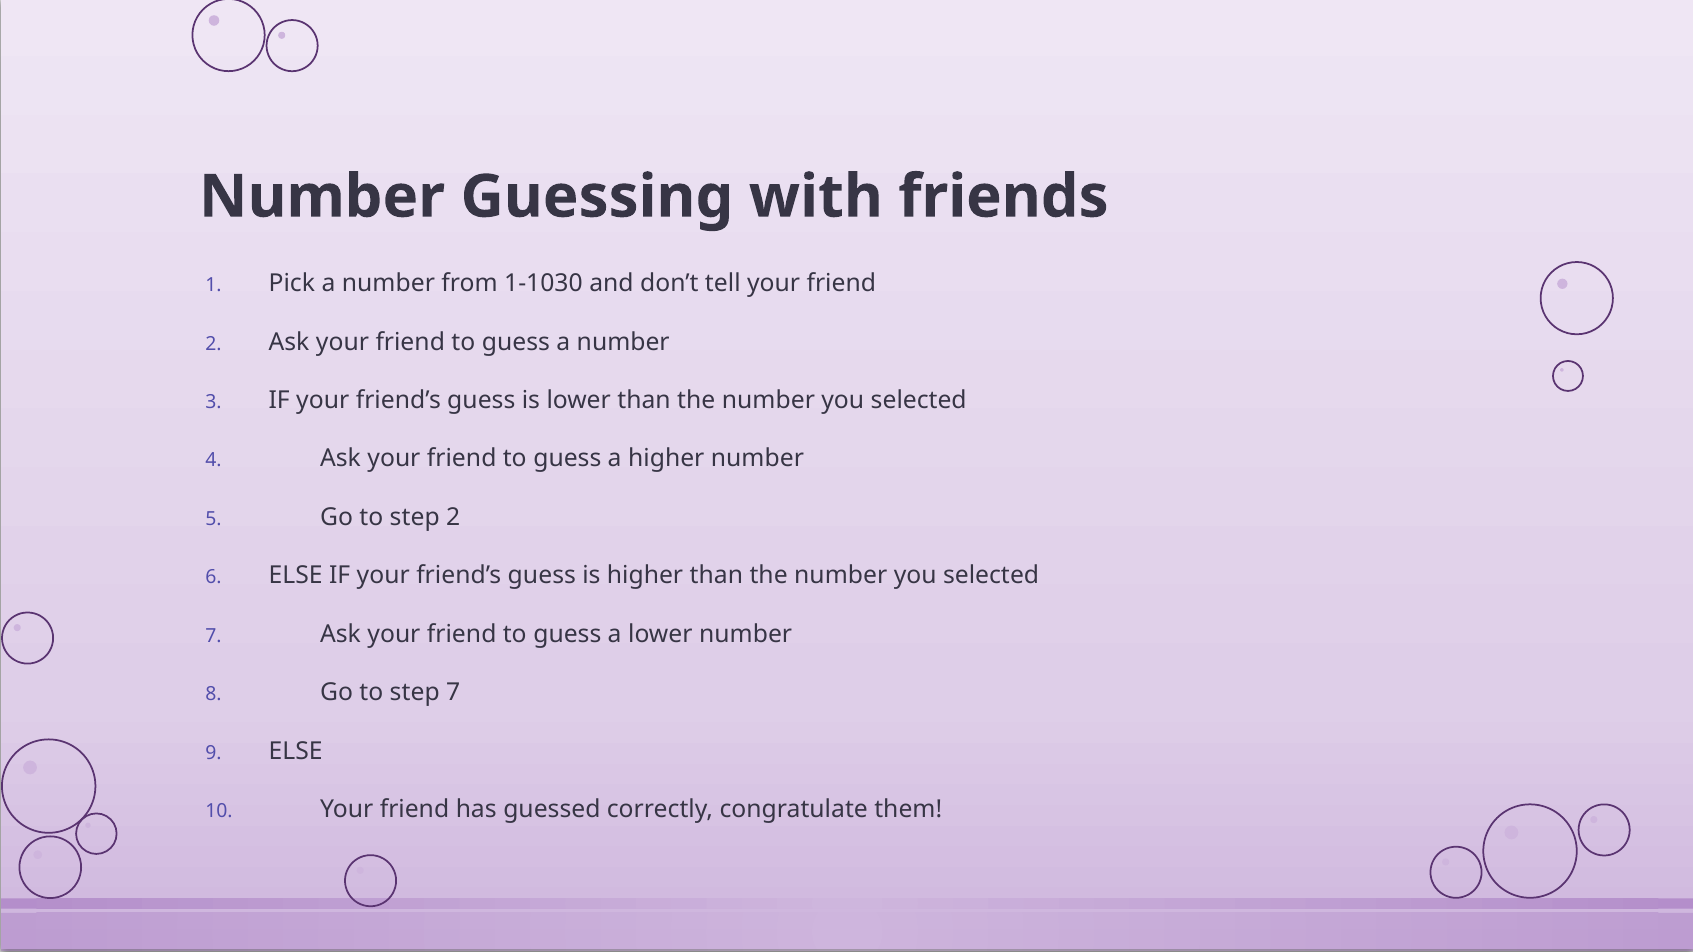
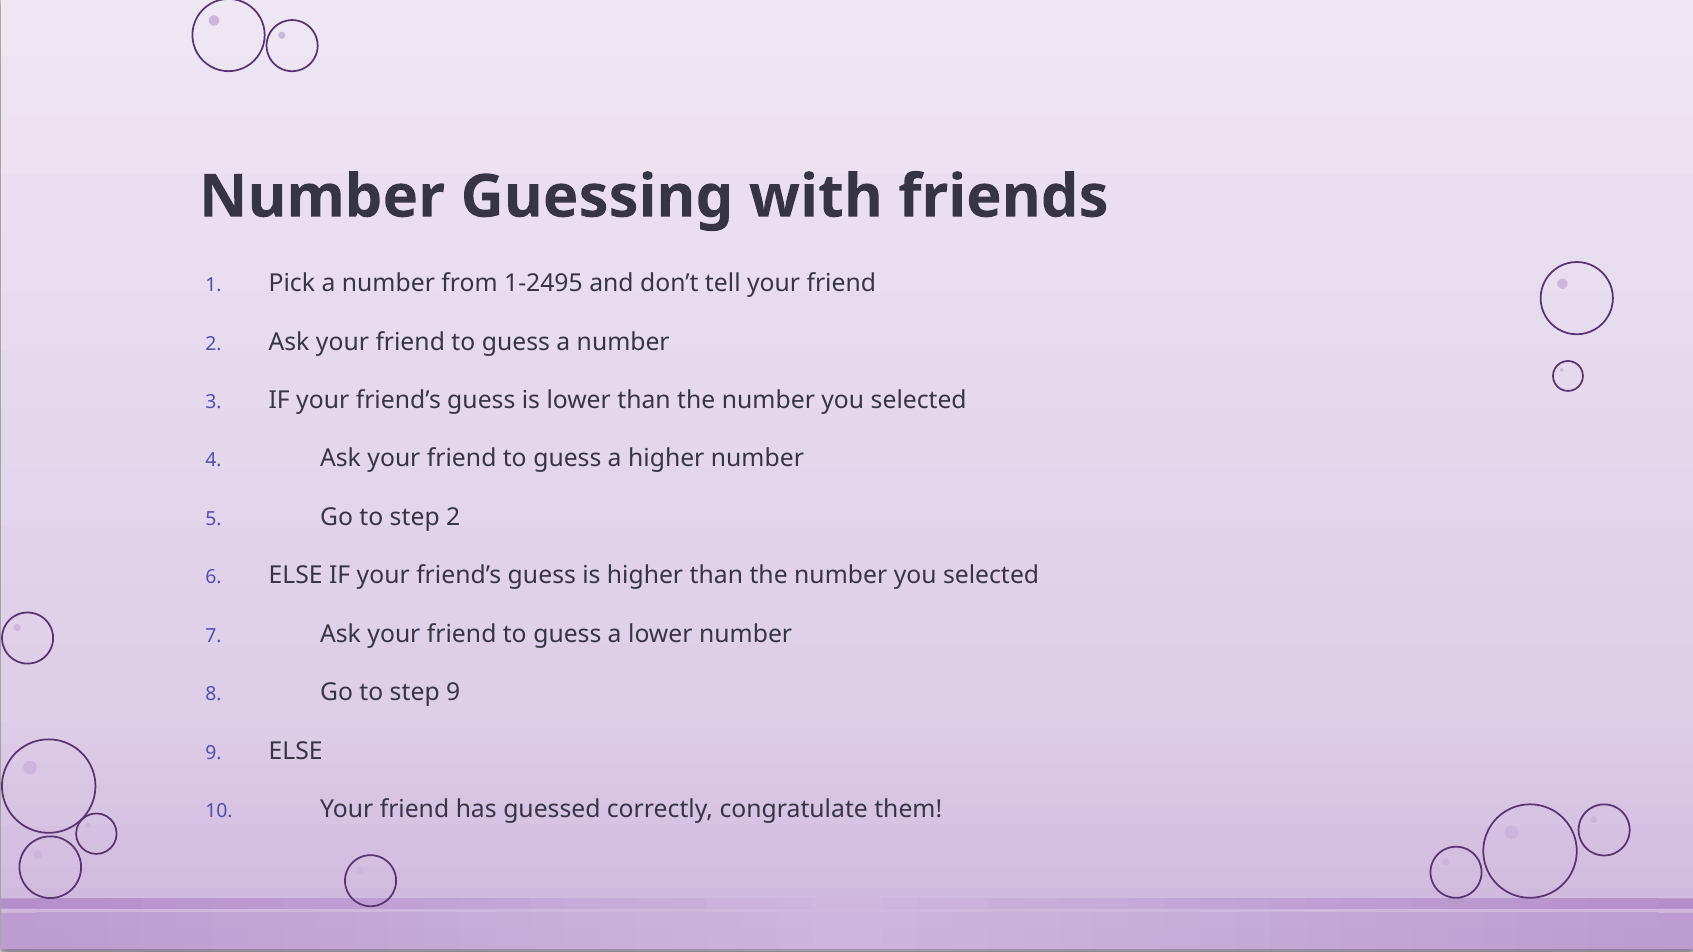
1-1030: 1-1030 -> 1-2495 (543, 284)
step 7: 7 -> 9 (453, 693)
